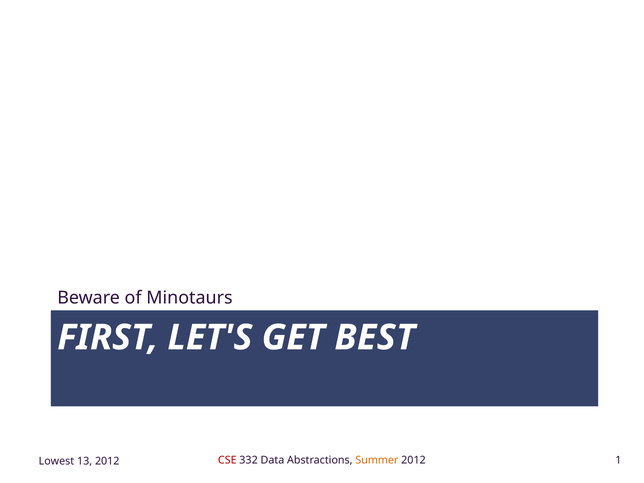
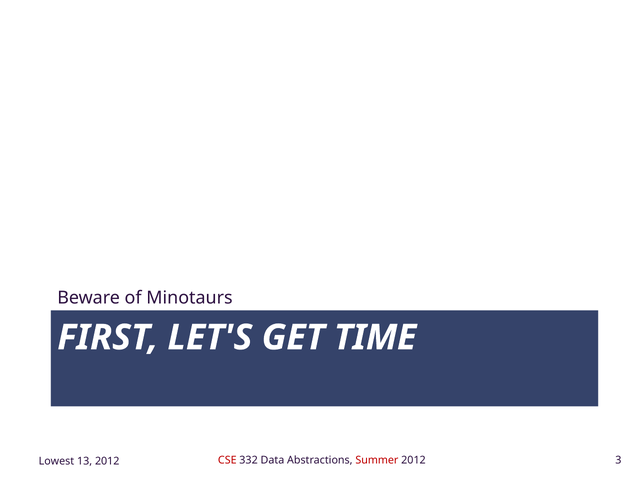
BEST: BEST -> TIME (375, 338)
Summer colour: orange -> red (377, 460)
1: 1 -> 3 (618, 460)
